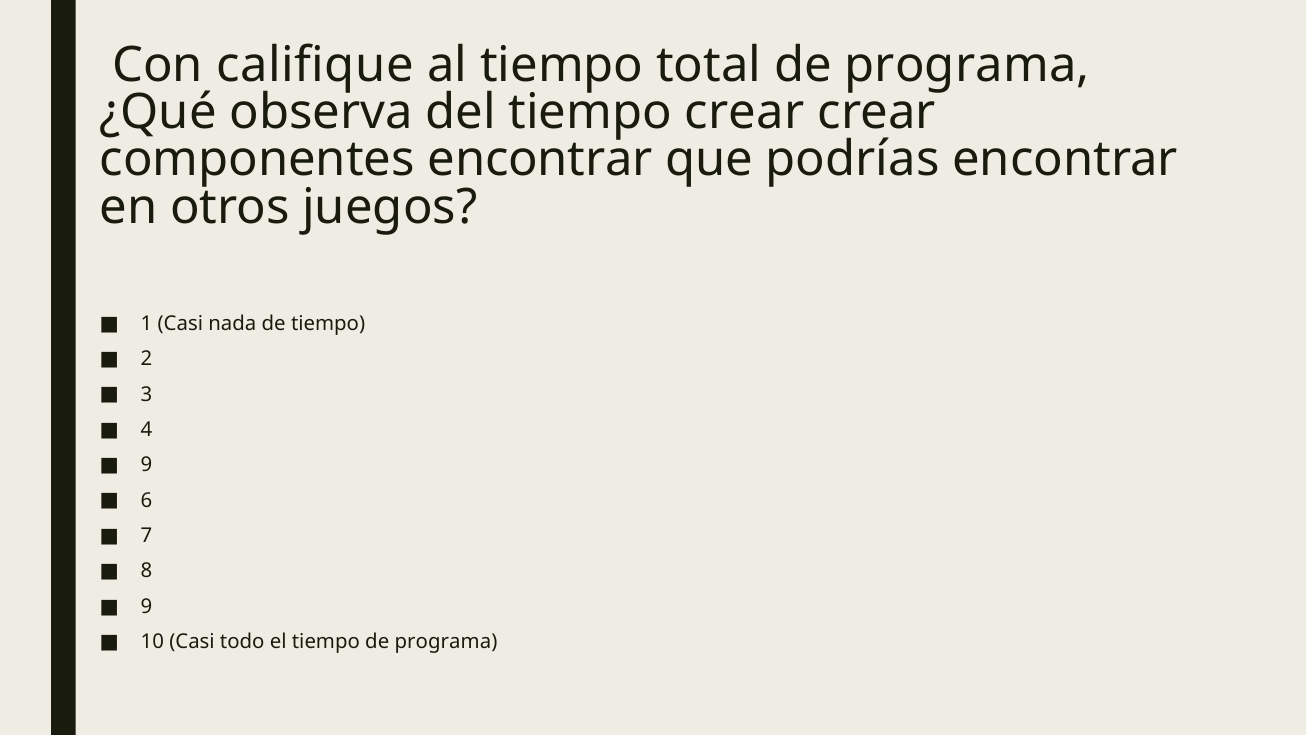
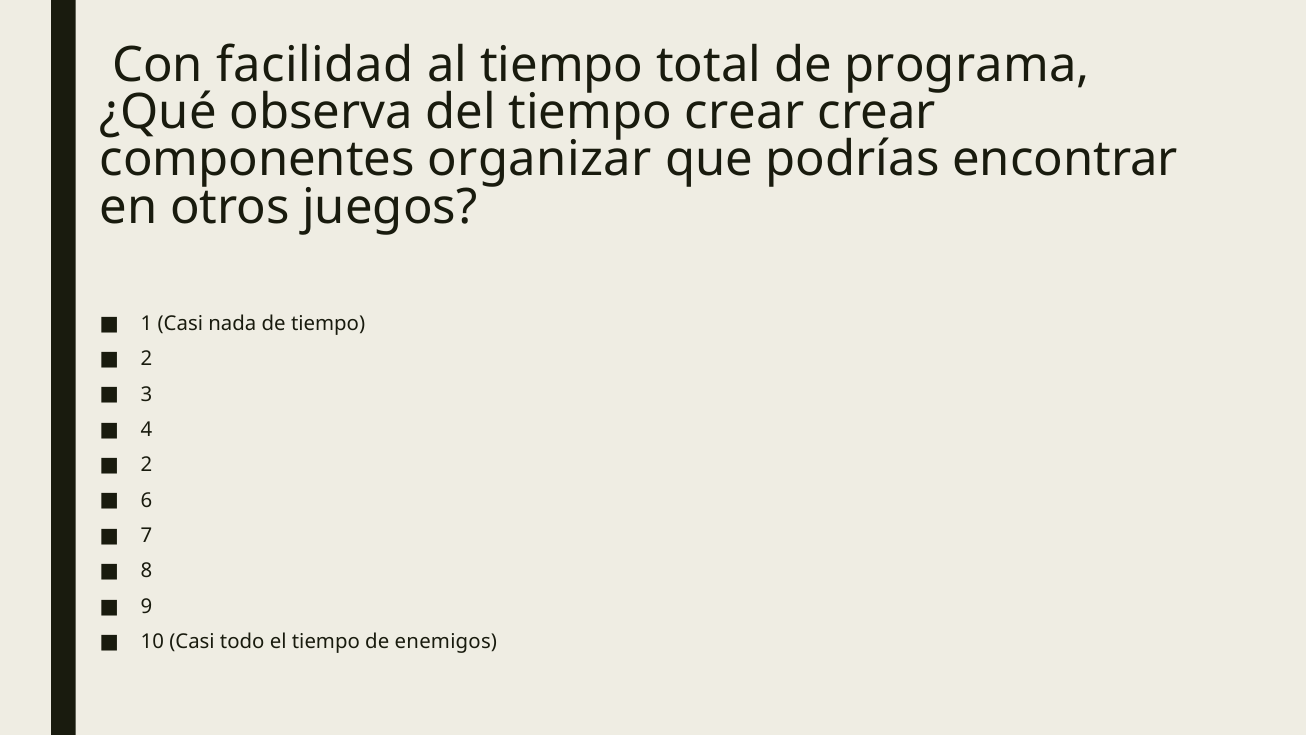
califique: califique -> facilidad (315, 66)
componentes encontrar: encontrar -> organizar (540, 160)
9: 9 -> 2 (147, 465)
tiempo de programa: programa -> enemigos (446, 642)
